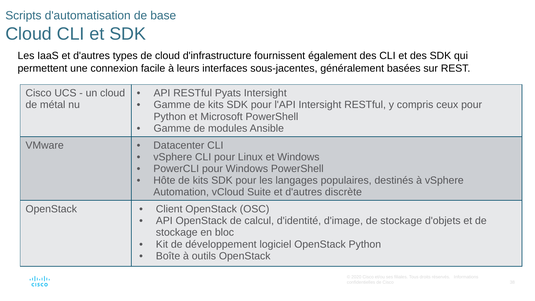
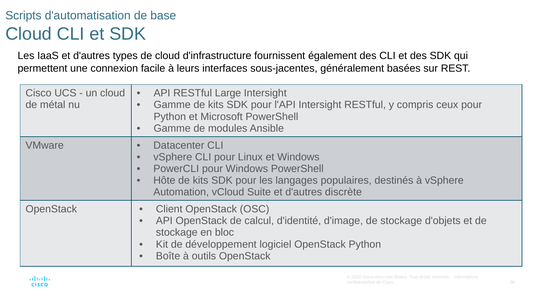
Pyats: Pyats -> Large (228, 93)
